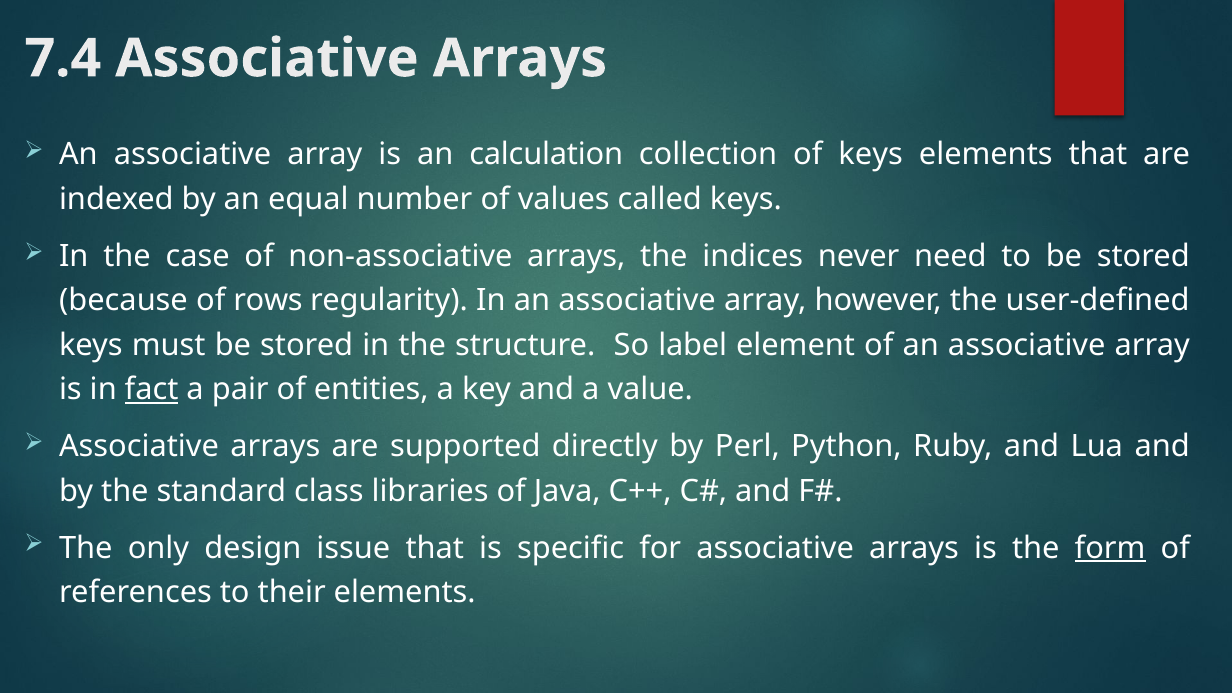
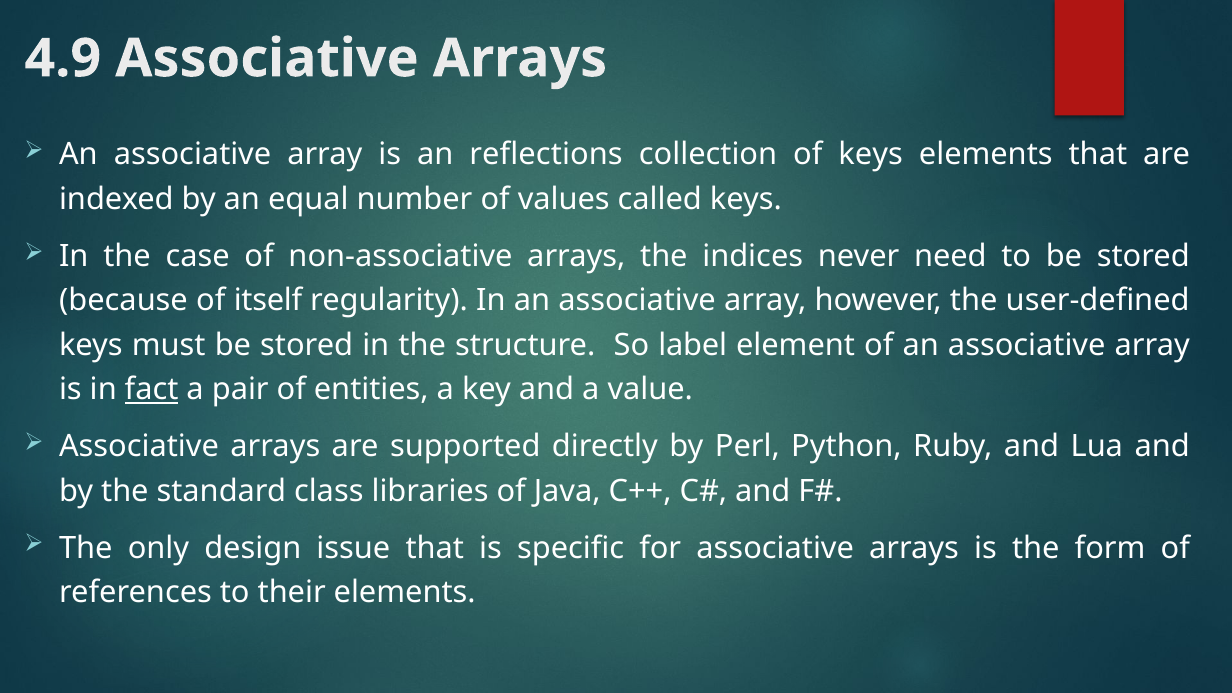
7.4: 7.4 -> 4.9 (63, 58)
calculation: calculation -> reflections (546, 155)
rows: rows -> itself (268, 301)
form underline: present -> none (1110, 548)
